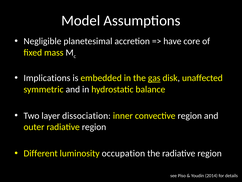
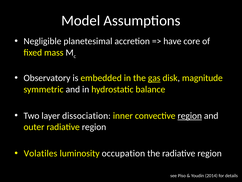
Implications: Implications -> Observatory (47, 78)
unaffected: unaffected -> magnitude (202, 78)
region underline: none -> present (190, 115)
Different: Different -> Volatiles (41, 153)
